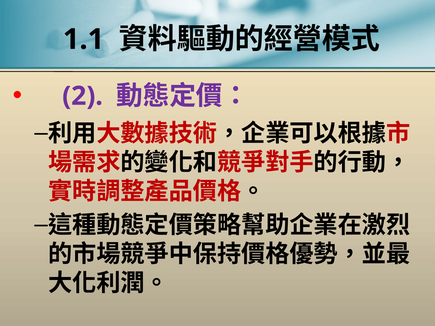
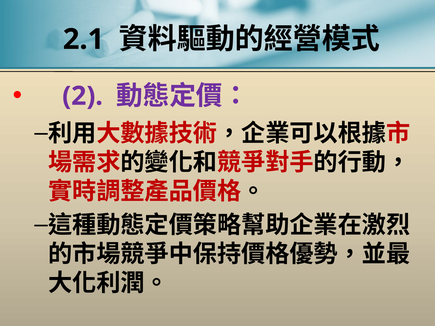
1.1: 1.1 -> 2.1 (84, 39)
